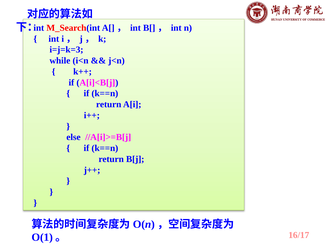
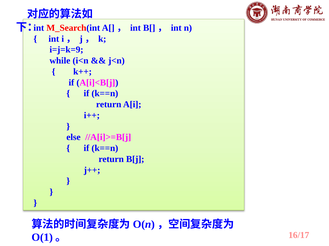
i=j=k=3: i=j=k=3 -> i=j=k=9 (66, 50)
